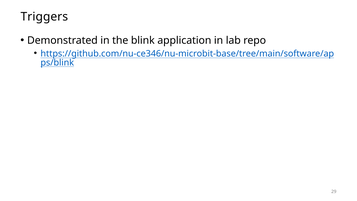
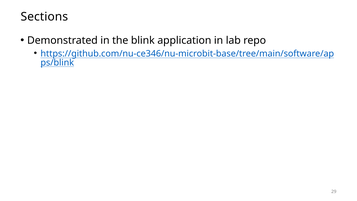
Triggers: Triggers -> Sections (44, 17)
